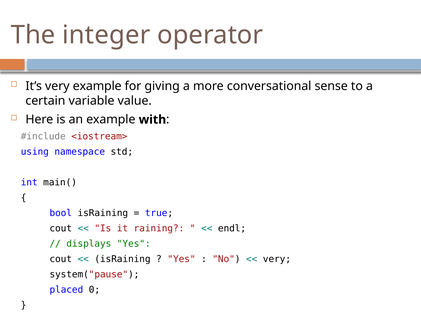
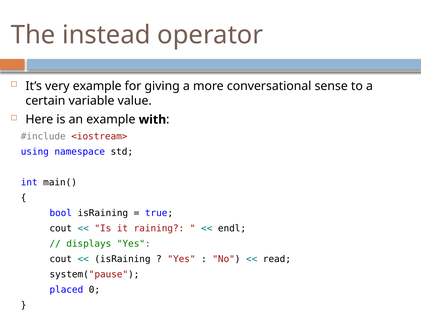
integer: integer -> instead (106, 35)
very: very -> read (277, 259)
